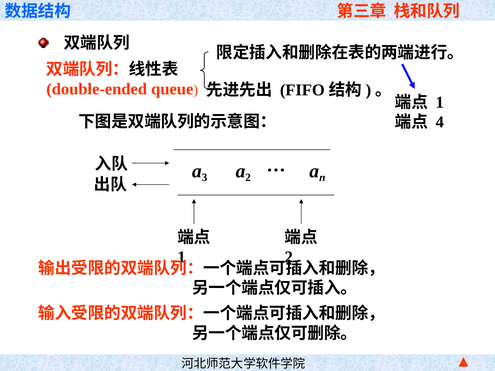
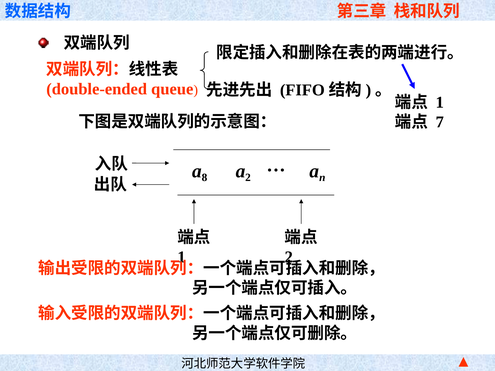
4: 4 -> 7 (440, 122)
3: 3 -> 8 (204, 178)
